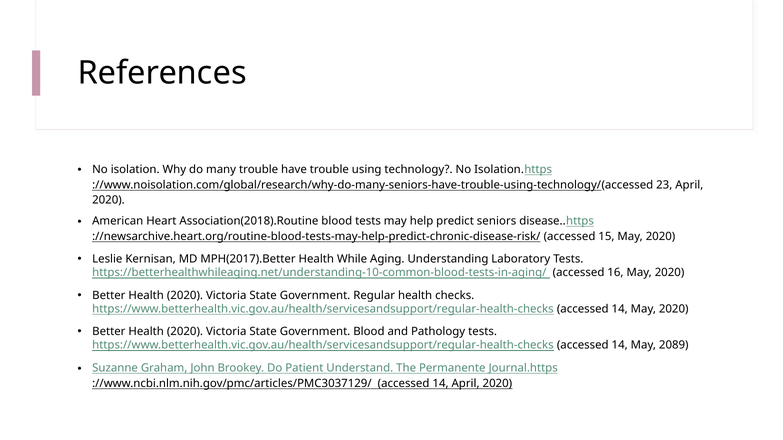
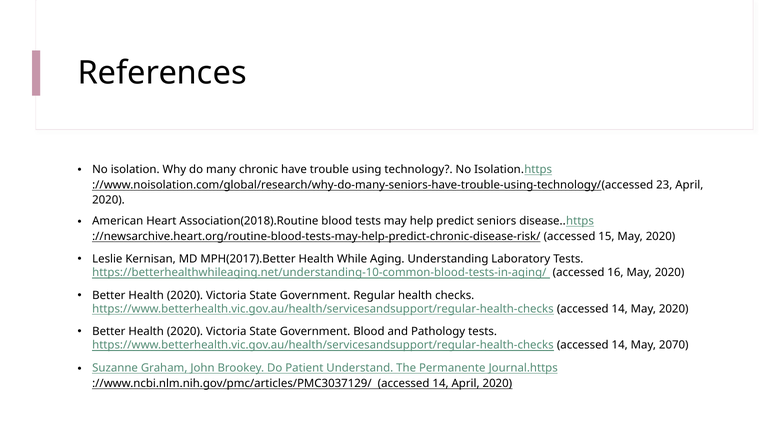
many trouble: trouble -> chronic (259, 170)
2089: 2089 -> 2070 (674, 346)
